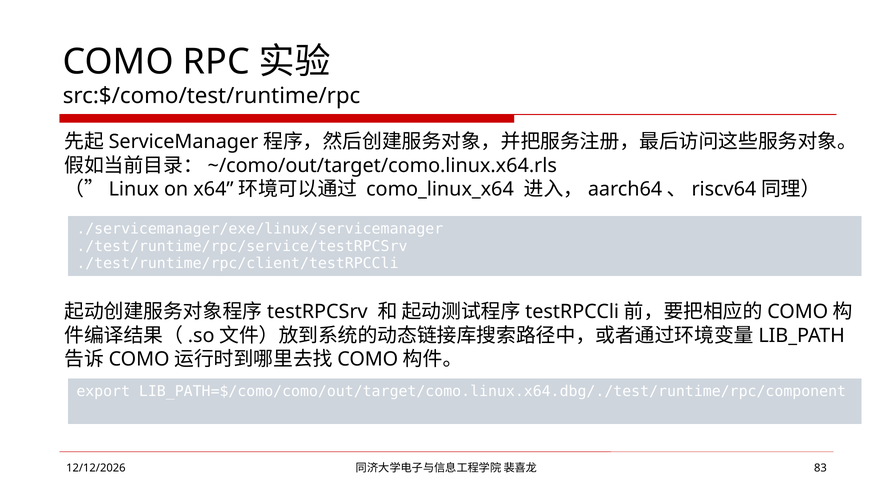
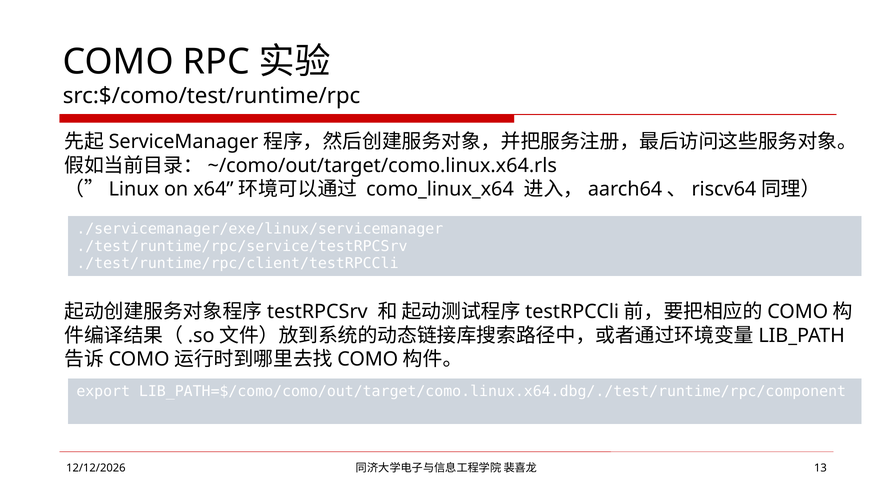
83: 83 -> 13 (820, 468)
